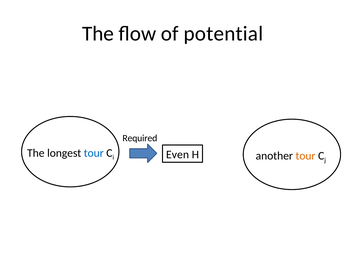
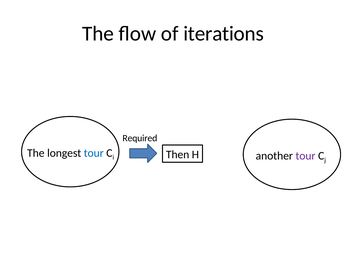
potential: potential -> iterations (224, 33)
Even: Even -> Then (178, 154)
tour colour: orange -> purple (305, 155)
